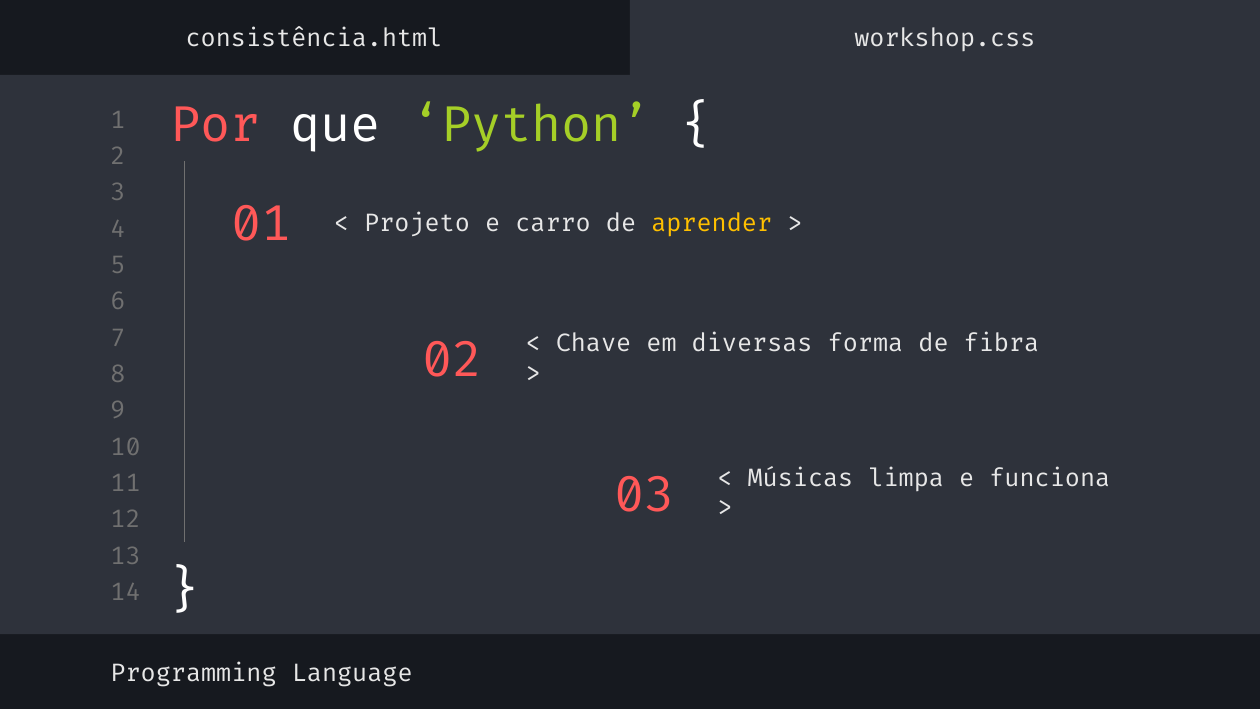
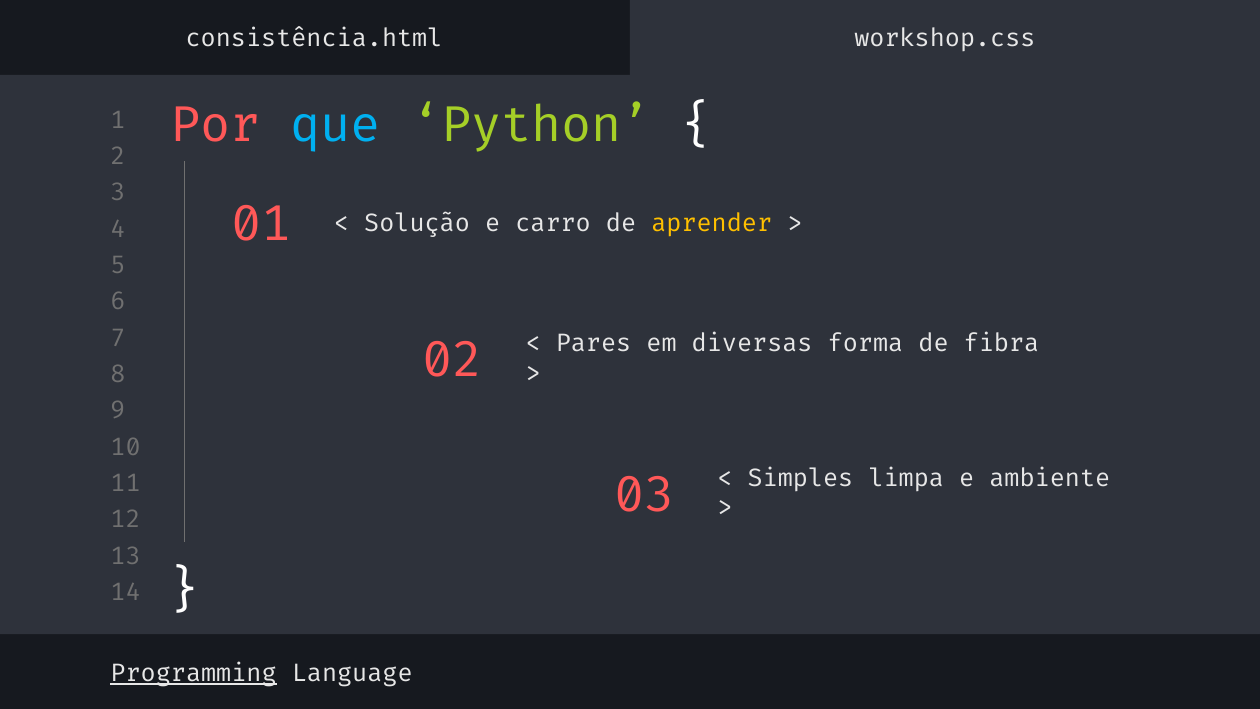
que colour: white -> light blue (336, 126)
Projeto: Projeto -> Solução (417, 224)
Chave: Chave -> Pares (594, 344)
Músicas: Músicas -> Simples (800, 478)
funciona: funciona -> ambiente (1050, 478)
Programming underline: none -> present (194, 673)
